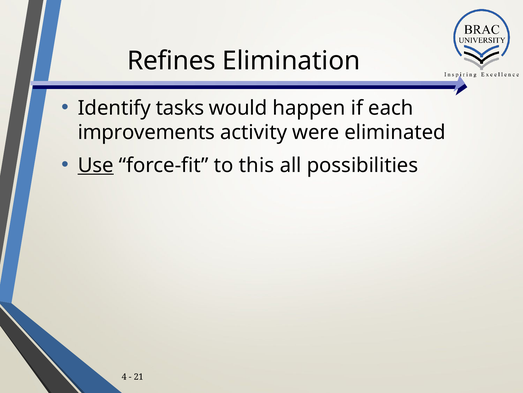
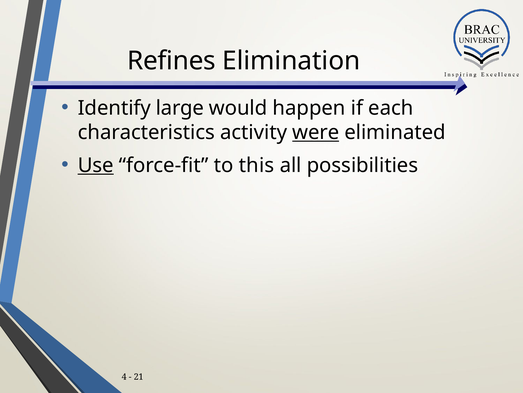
tasks: tasks -> large (180, 108)
improvements: improvements -> characteristics (146, 132)
were underline: none -> present (316, 132)
